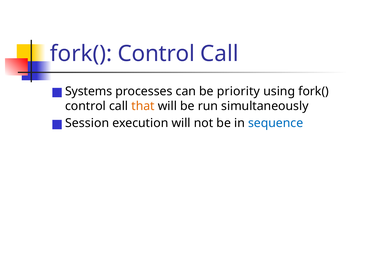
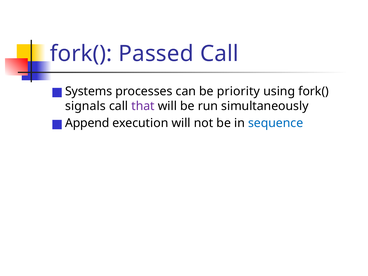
Control: Control -> Passed (156, 54)
control: control -> signals (85, 106)
that colour: orange -> purple (143, 106)
Session: Session -> Append (87, 123)
